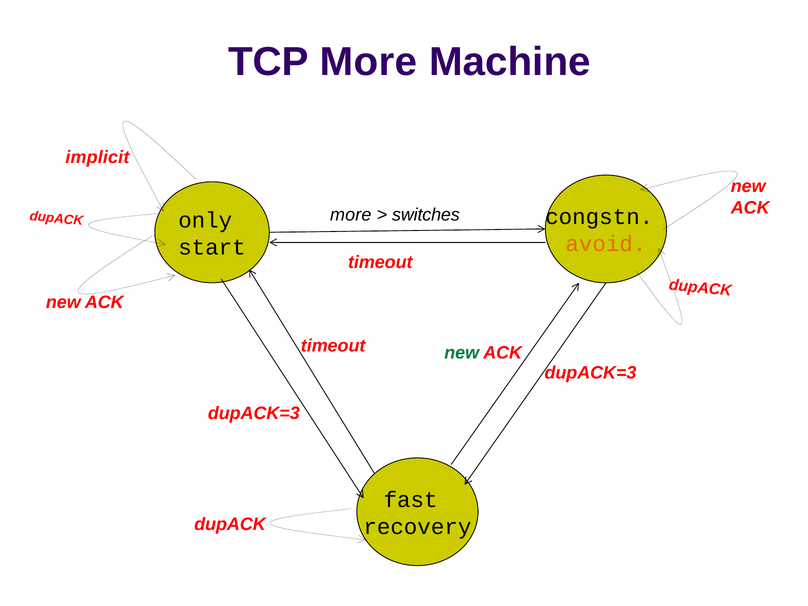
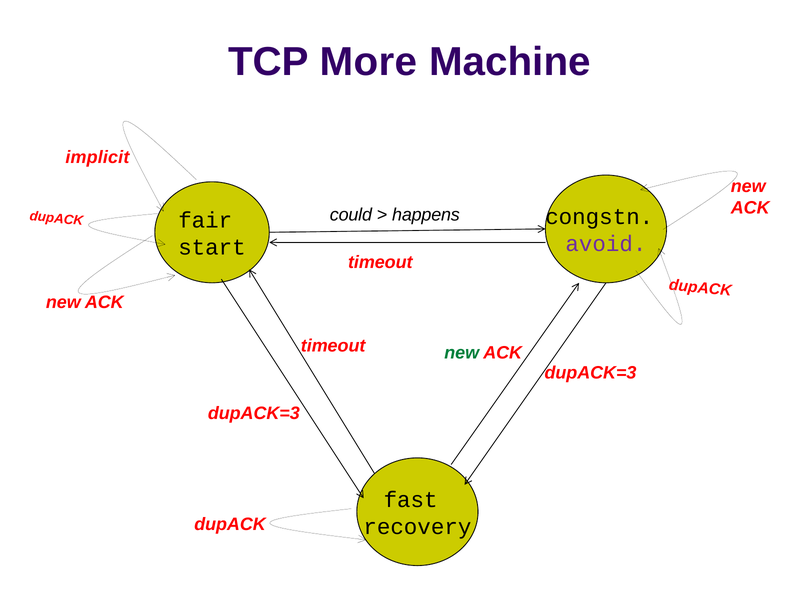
more: more -> could (351, 215)
switches: switches -> happens (426, 215)
only: only -> fair (205, 220)
avoid colour: orange -> purple (606, 244)
